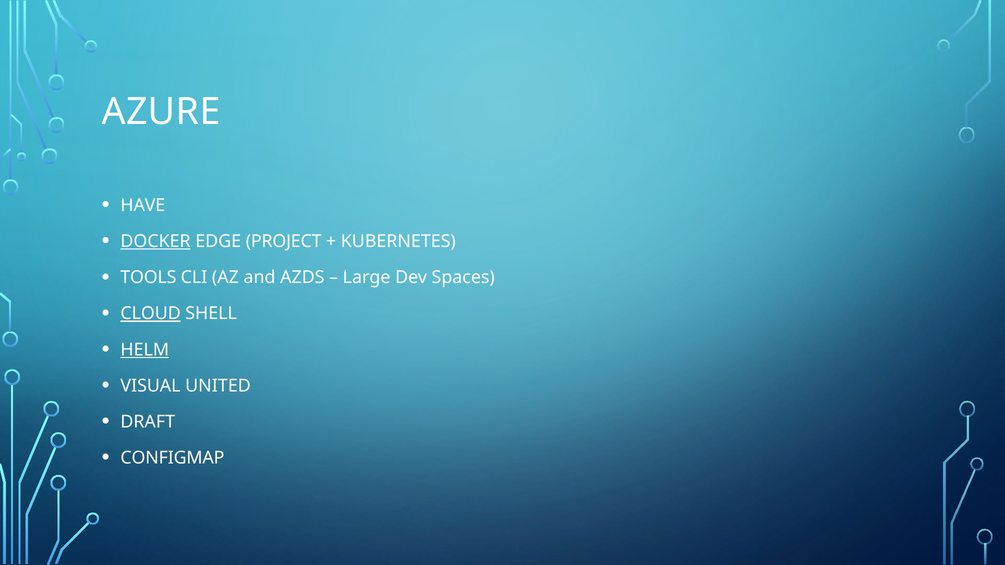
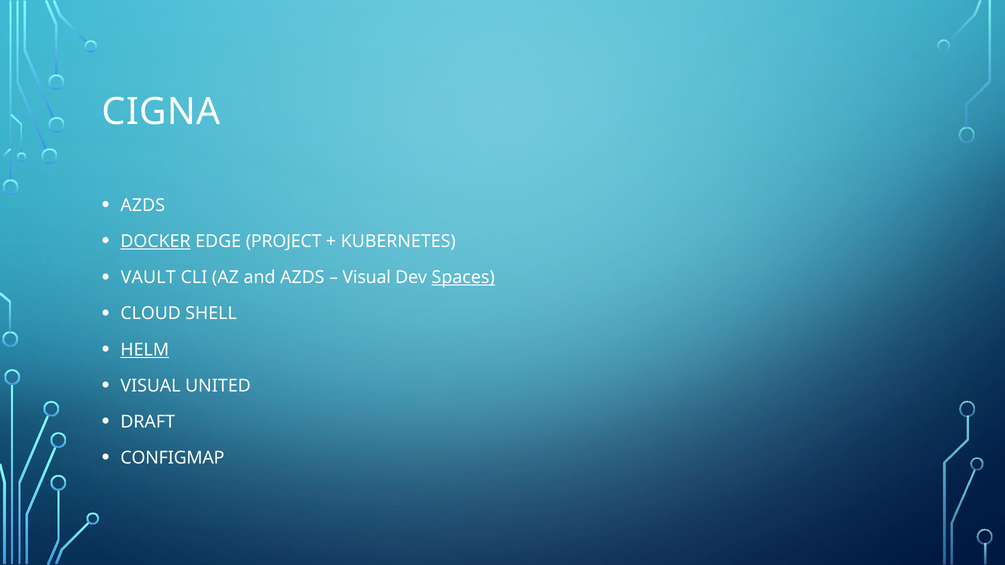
AZURE: AZURE -> CIGNA (161, 112)
HAVE: HAVE -> AZDS (143, 205)
TOOLS: TOOLS -> VAULT (148, 278)
Large: Large -> Visual (367, 278)
Spaces underline: none -> present (463, 278)
CLOUD underline: present -> none (151, 314)
